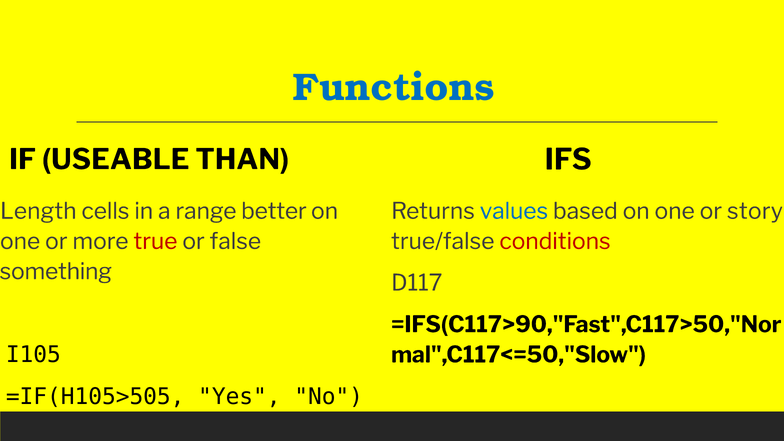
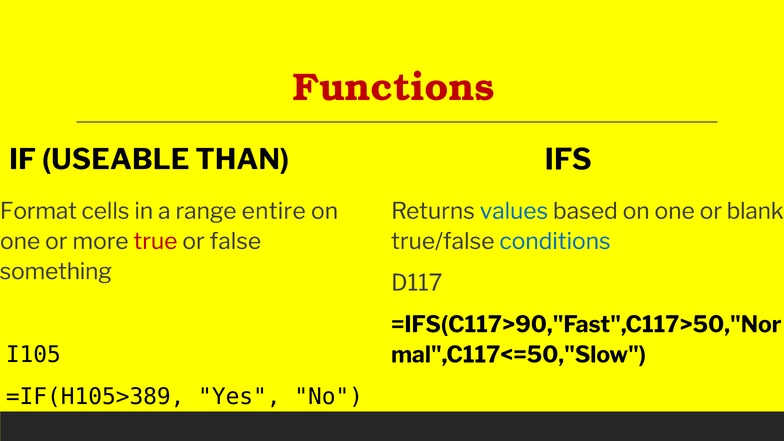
Functions colour: blue -> red (394, 88)
Length: Length -> Format (38, 211)
better: better -> entire (274, 211)
story: story -> blank (755, 211)
conditions colour: red -> blue (555, 241)
=IF(H105>505: =IF(H105>505 -> =IF(H105>389 (95, 396)
